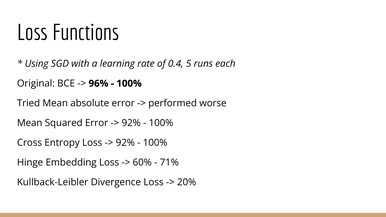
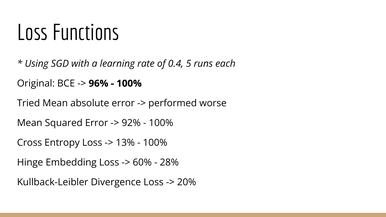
92%: 92% -> 13% (125, 143)
71%: 71% -> 28% (169, 162)
